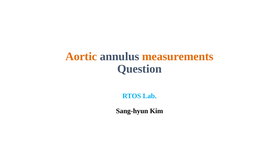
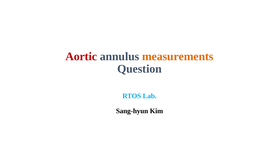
Aortic colour: orange -> red (81, 56)
